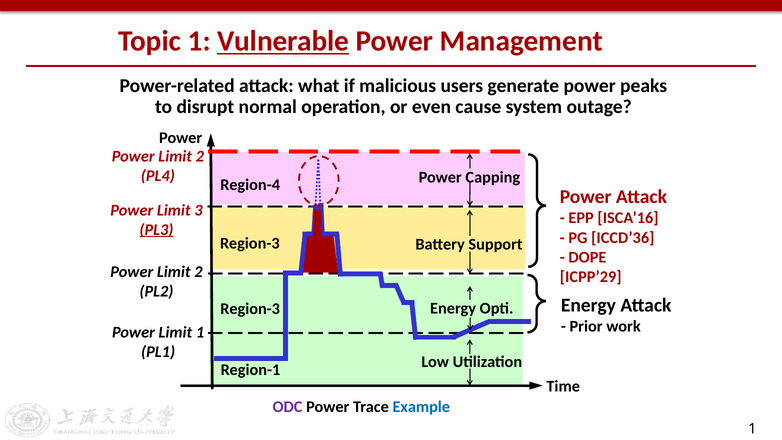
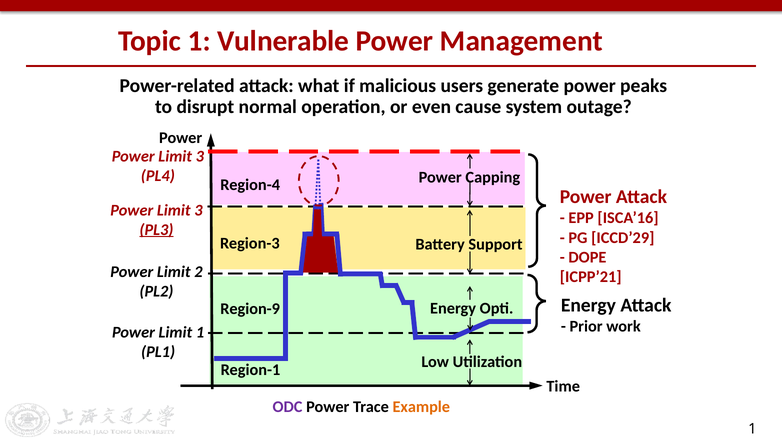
Vulnerable underline: present -> none (283, 41)
2: 2 -> 3 (200, 156)
ICCD’36: ICCD’36 -> ICCD’29 (623, 238)
ICPP’29: ICPP’29 -> ICPP’21 (591, 277)
Region-3: Region-3 -> Region-9 (250, 309)
Example colour: blue -> orange (421, 407)
